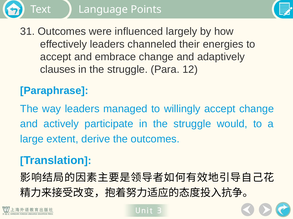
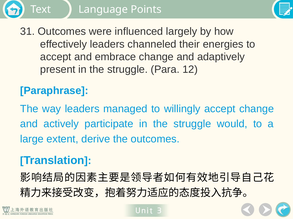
clauses: clauses -> present (58, 70)
